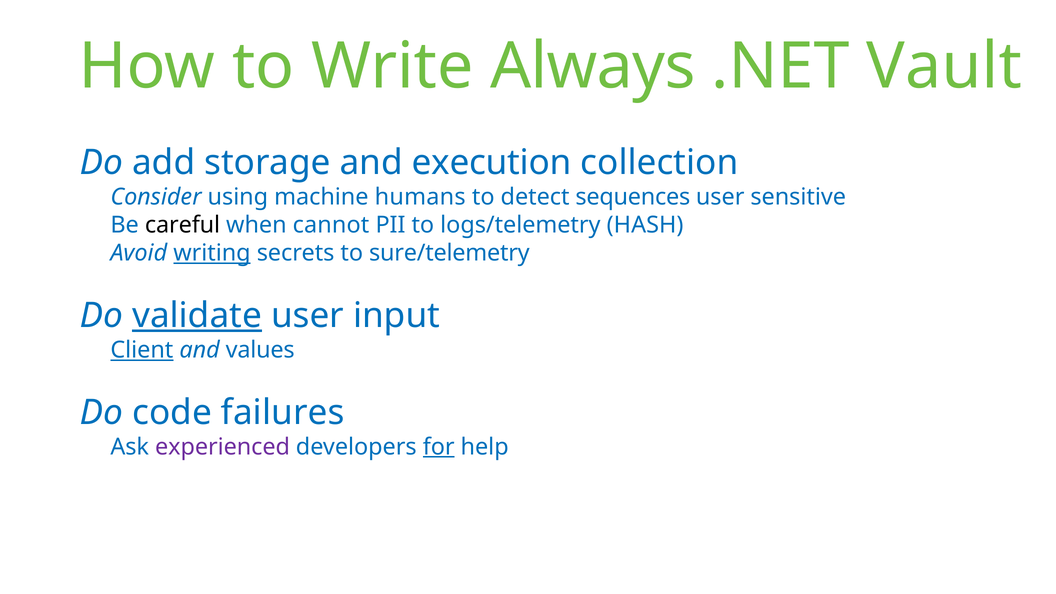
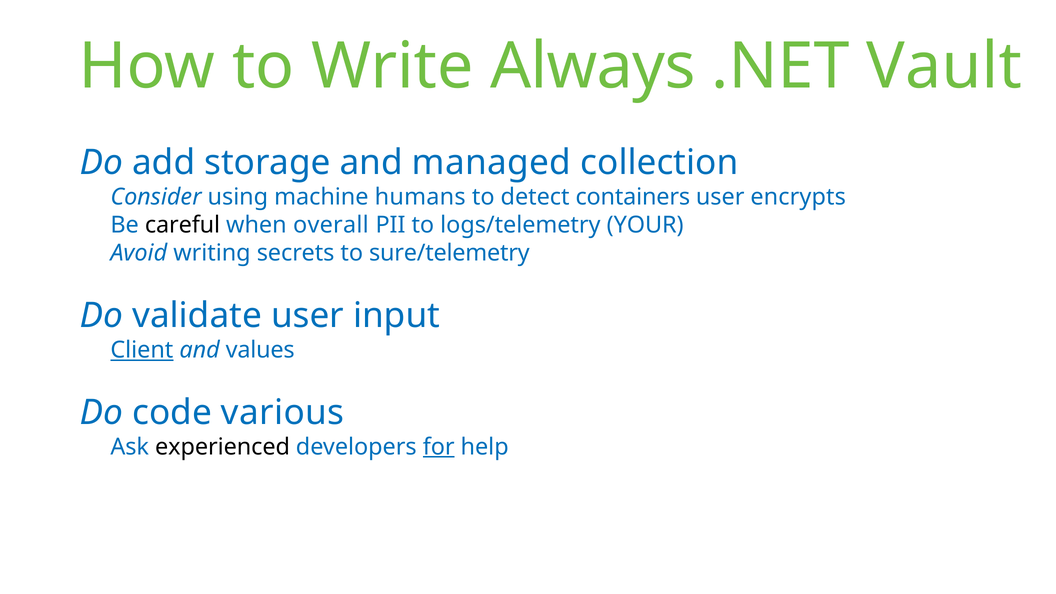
execution: execution -> managed (491, 163)
sequences: sequences -> containers (633, 197)
sensitive: sensitive -> encrypts (798, 197)
cannot: cannot -> overall (331, 225)
HASH: HASH -> YOUR (645, 225)
writing underline: present -> none (212, 253)
validate underline: present -> none (197, 316)
failures: failures -> various (283, 412)
experienced colour: purple -> black (223, 447)
